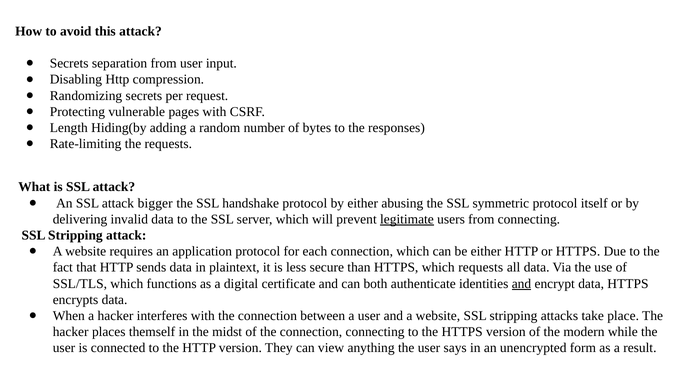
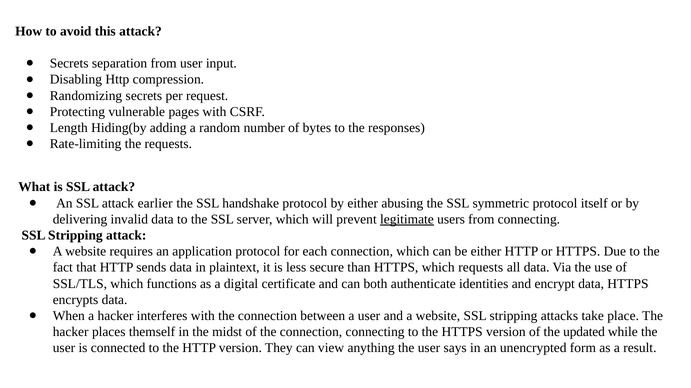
bigger: bigger -> earlier (155, 203)
and underline: present -> none (521, 284)
modern: modern -> updated (584, 333)
